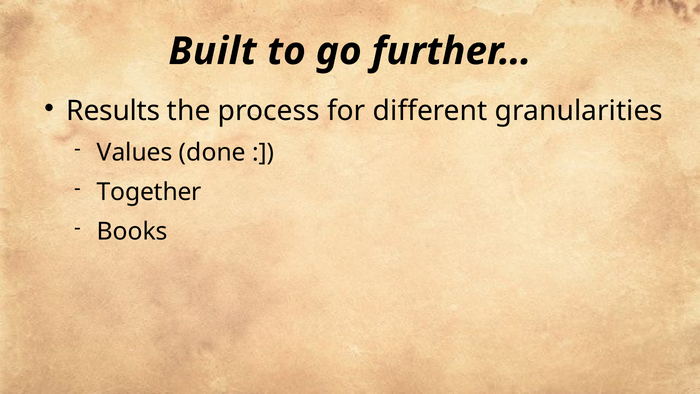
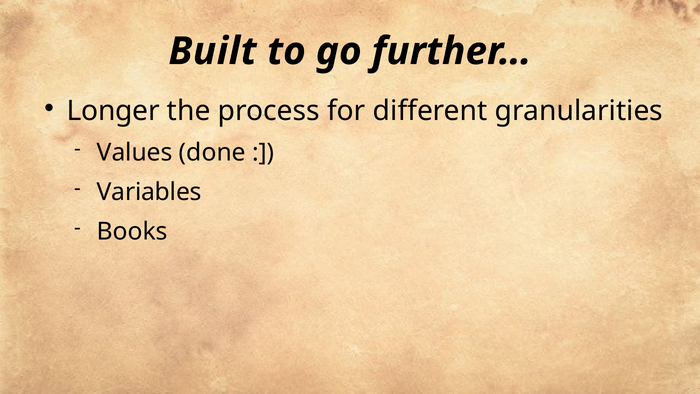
Results: Results -> Longer (113, 111)
Together: Together -> Variables (149, 192)
